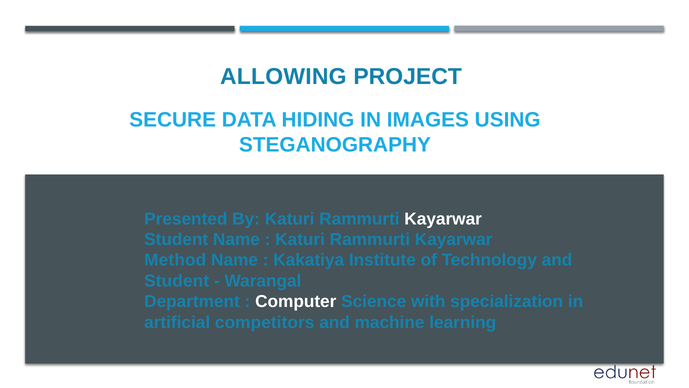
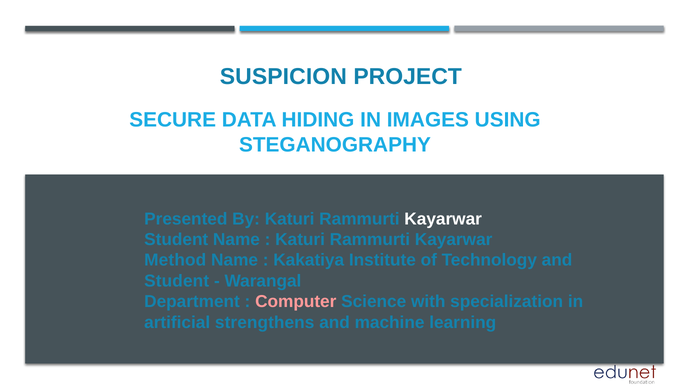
ALLOWING: ALLOWING -> SUSPICION (283, 76)
Computer colour: white -> pink (296, 301)
competitors: competitors -> strengthens (265, 322)
